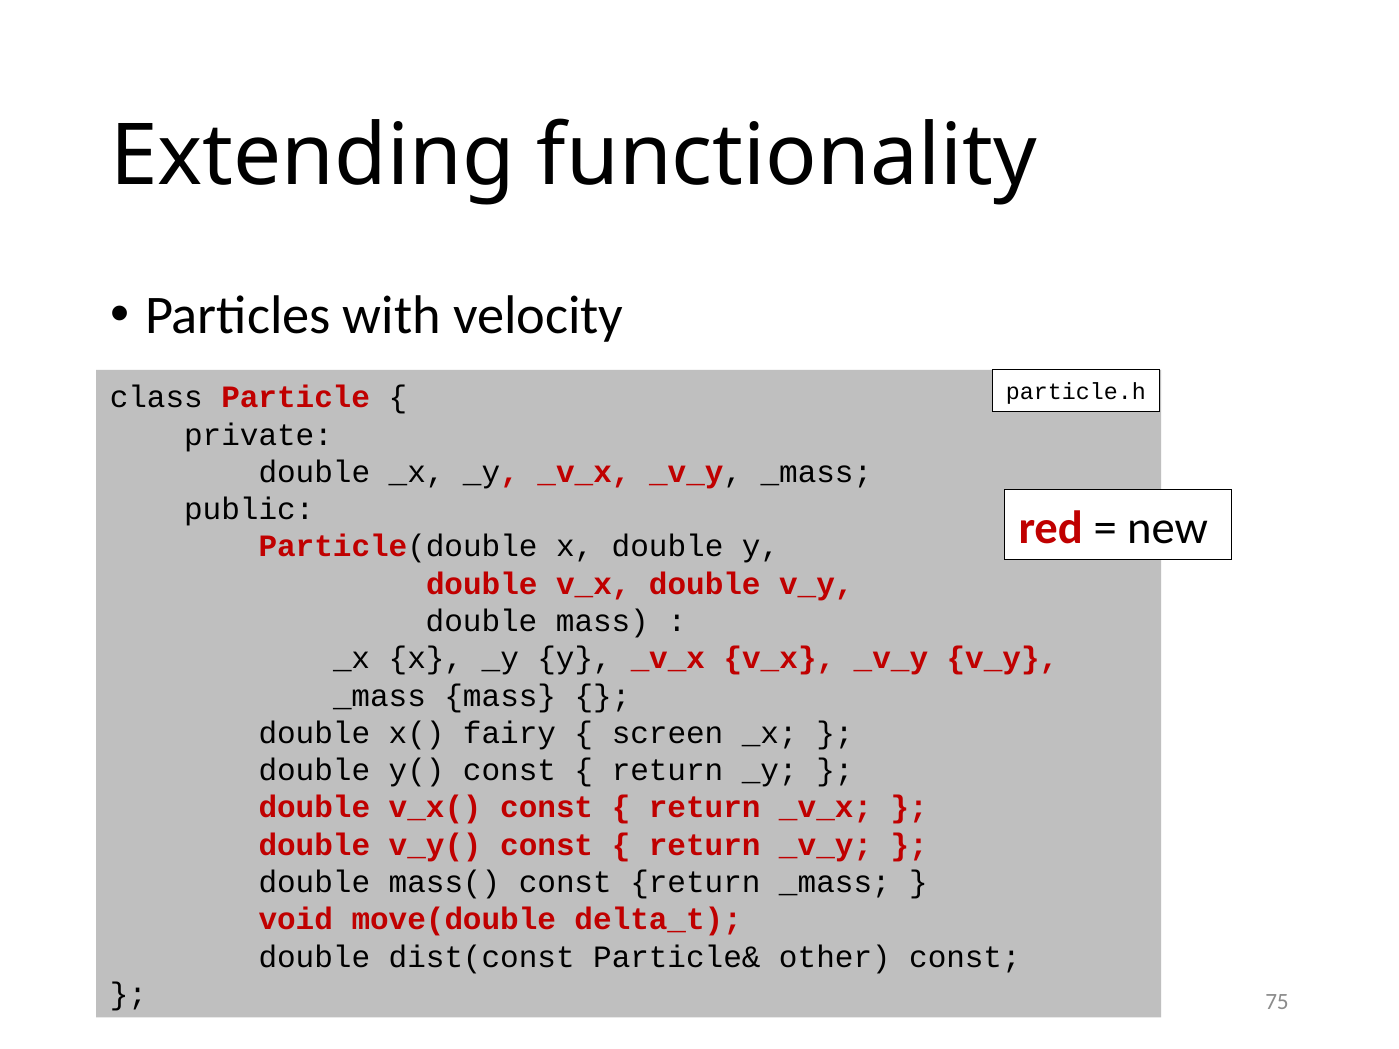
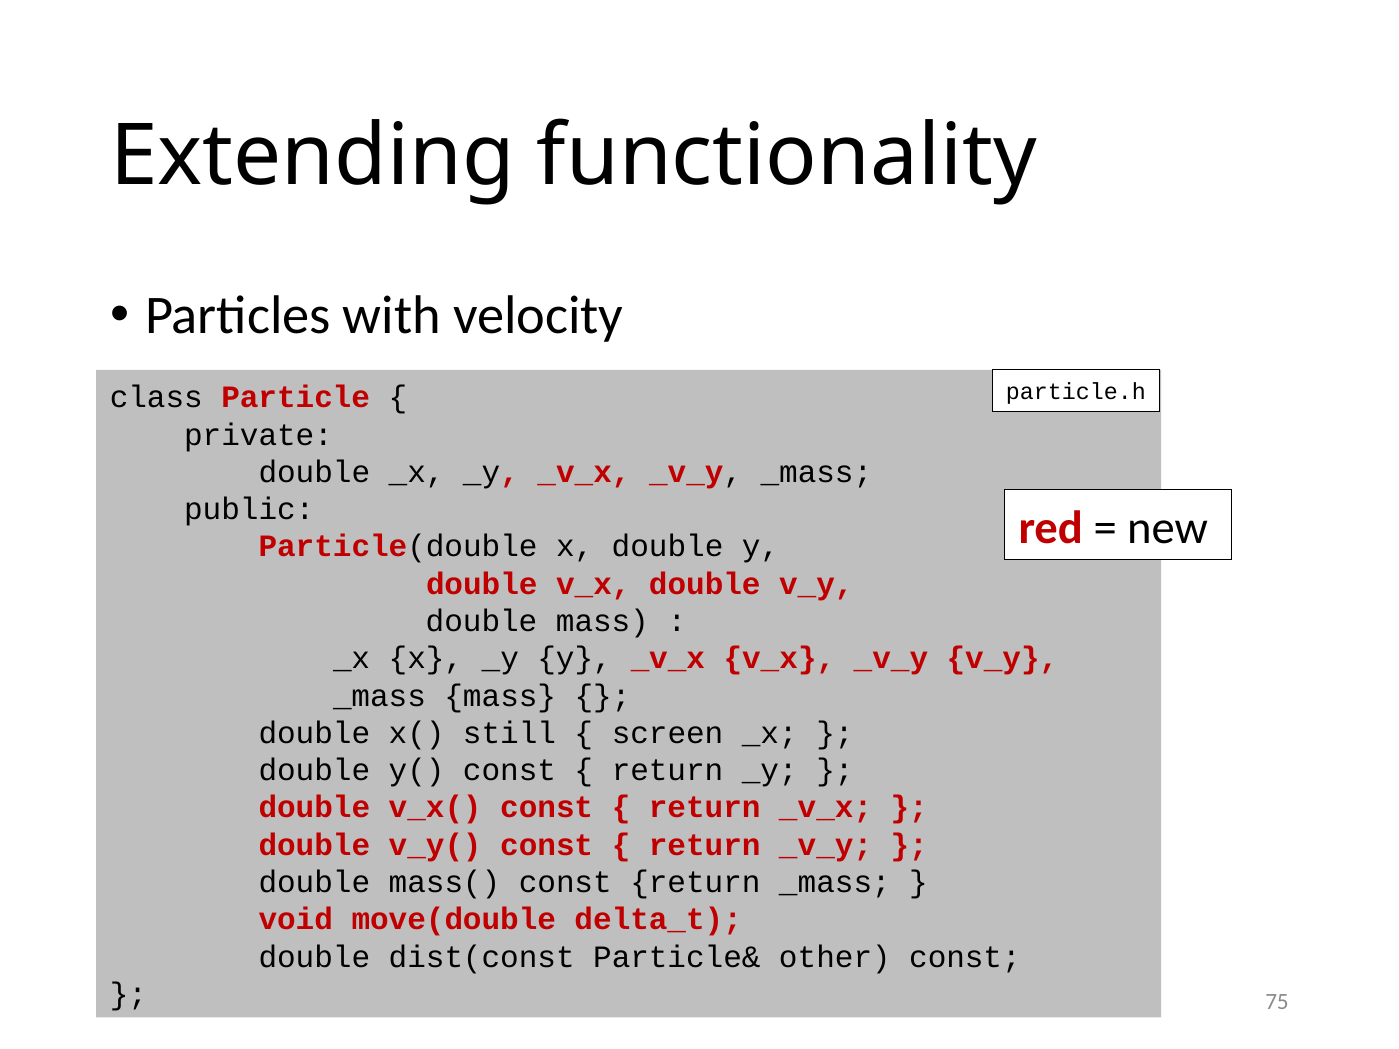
fairy: fairy -> still (510, 733)
